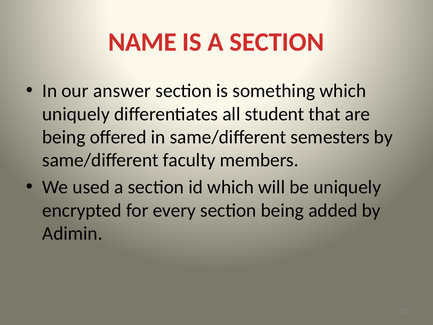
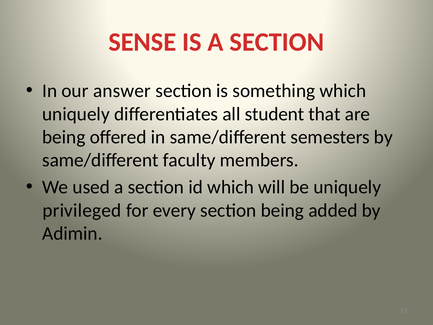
NAME: NAME -> SENSE (142, 42)
encrypted: encrypted -> privileged (82, 210)
